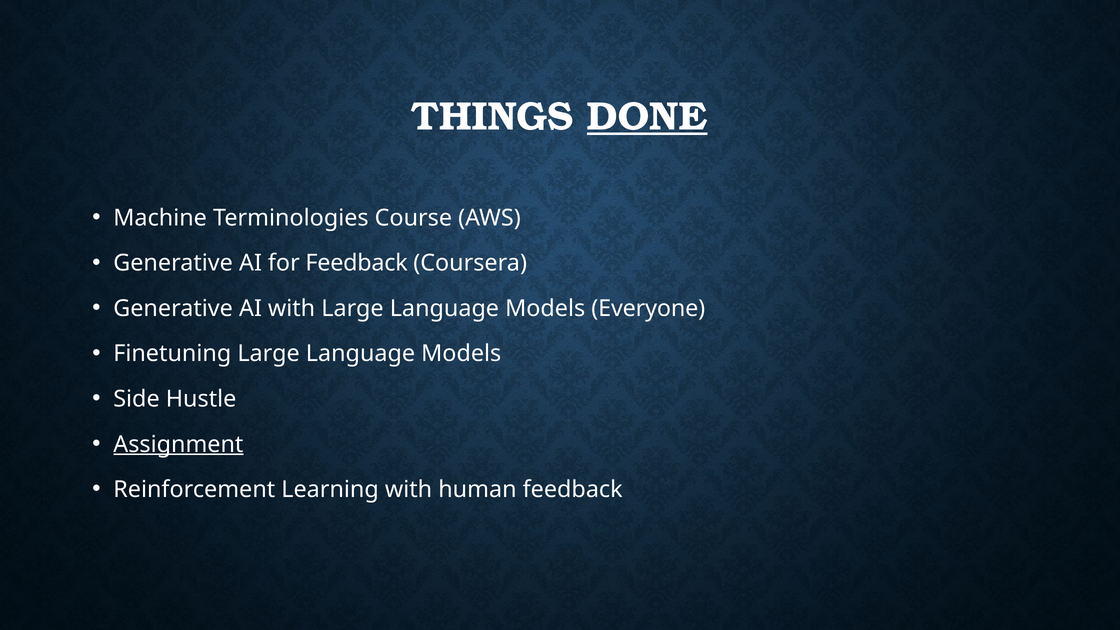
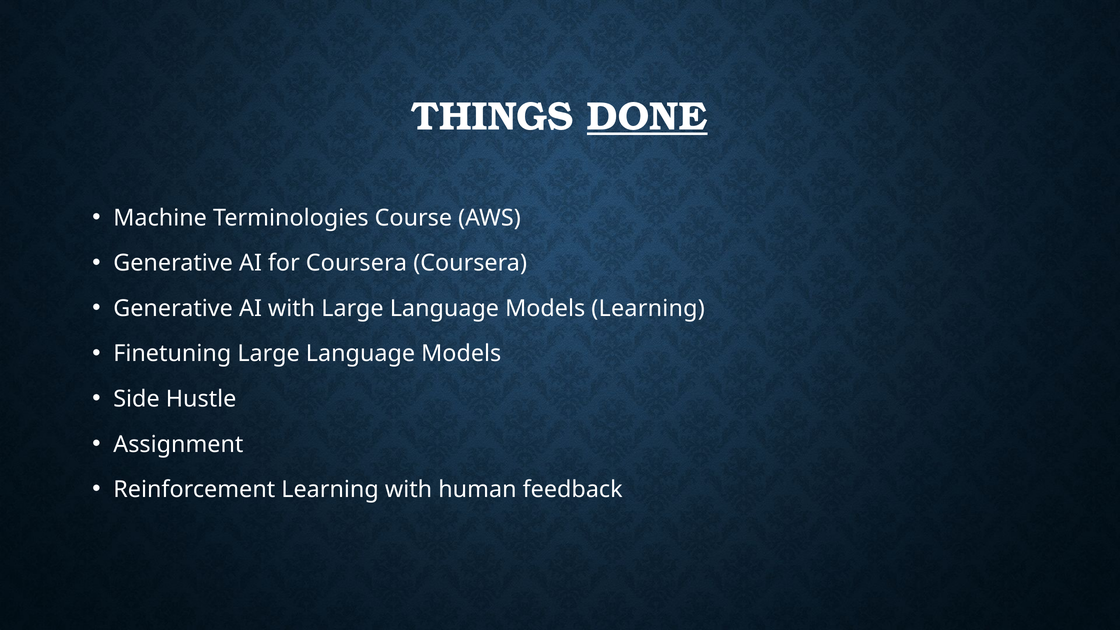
for Feedback: Feedback -> Coursera (356, 263)
Models Everyone: Everyone -> Learning (648, 309)
Assignment underline: present -> none (178, 444)
